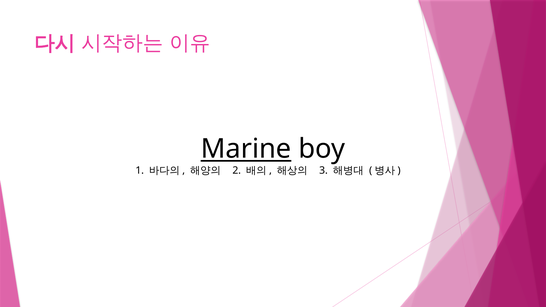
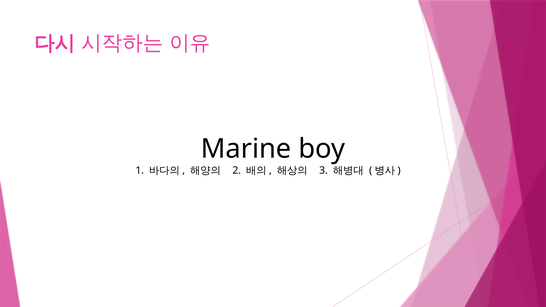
Marine underline: present -> none (246, 149)
